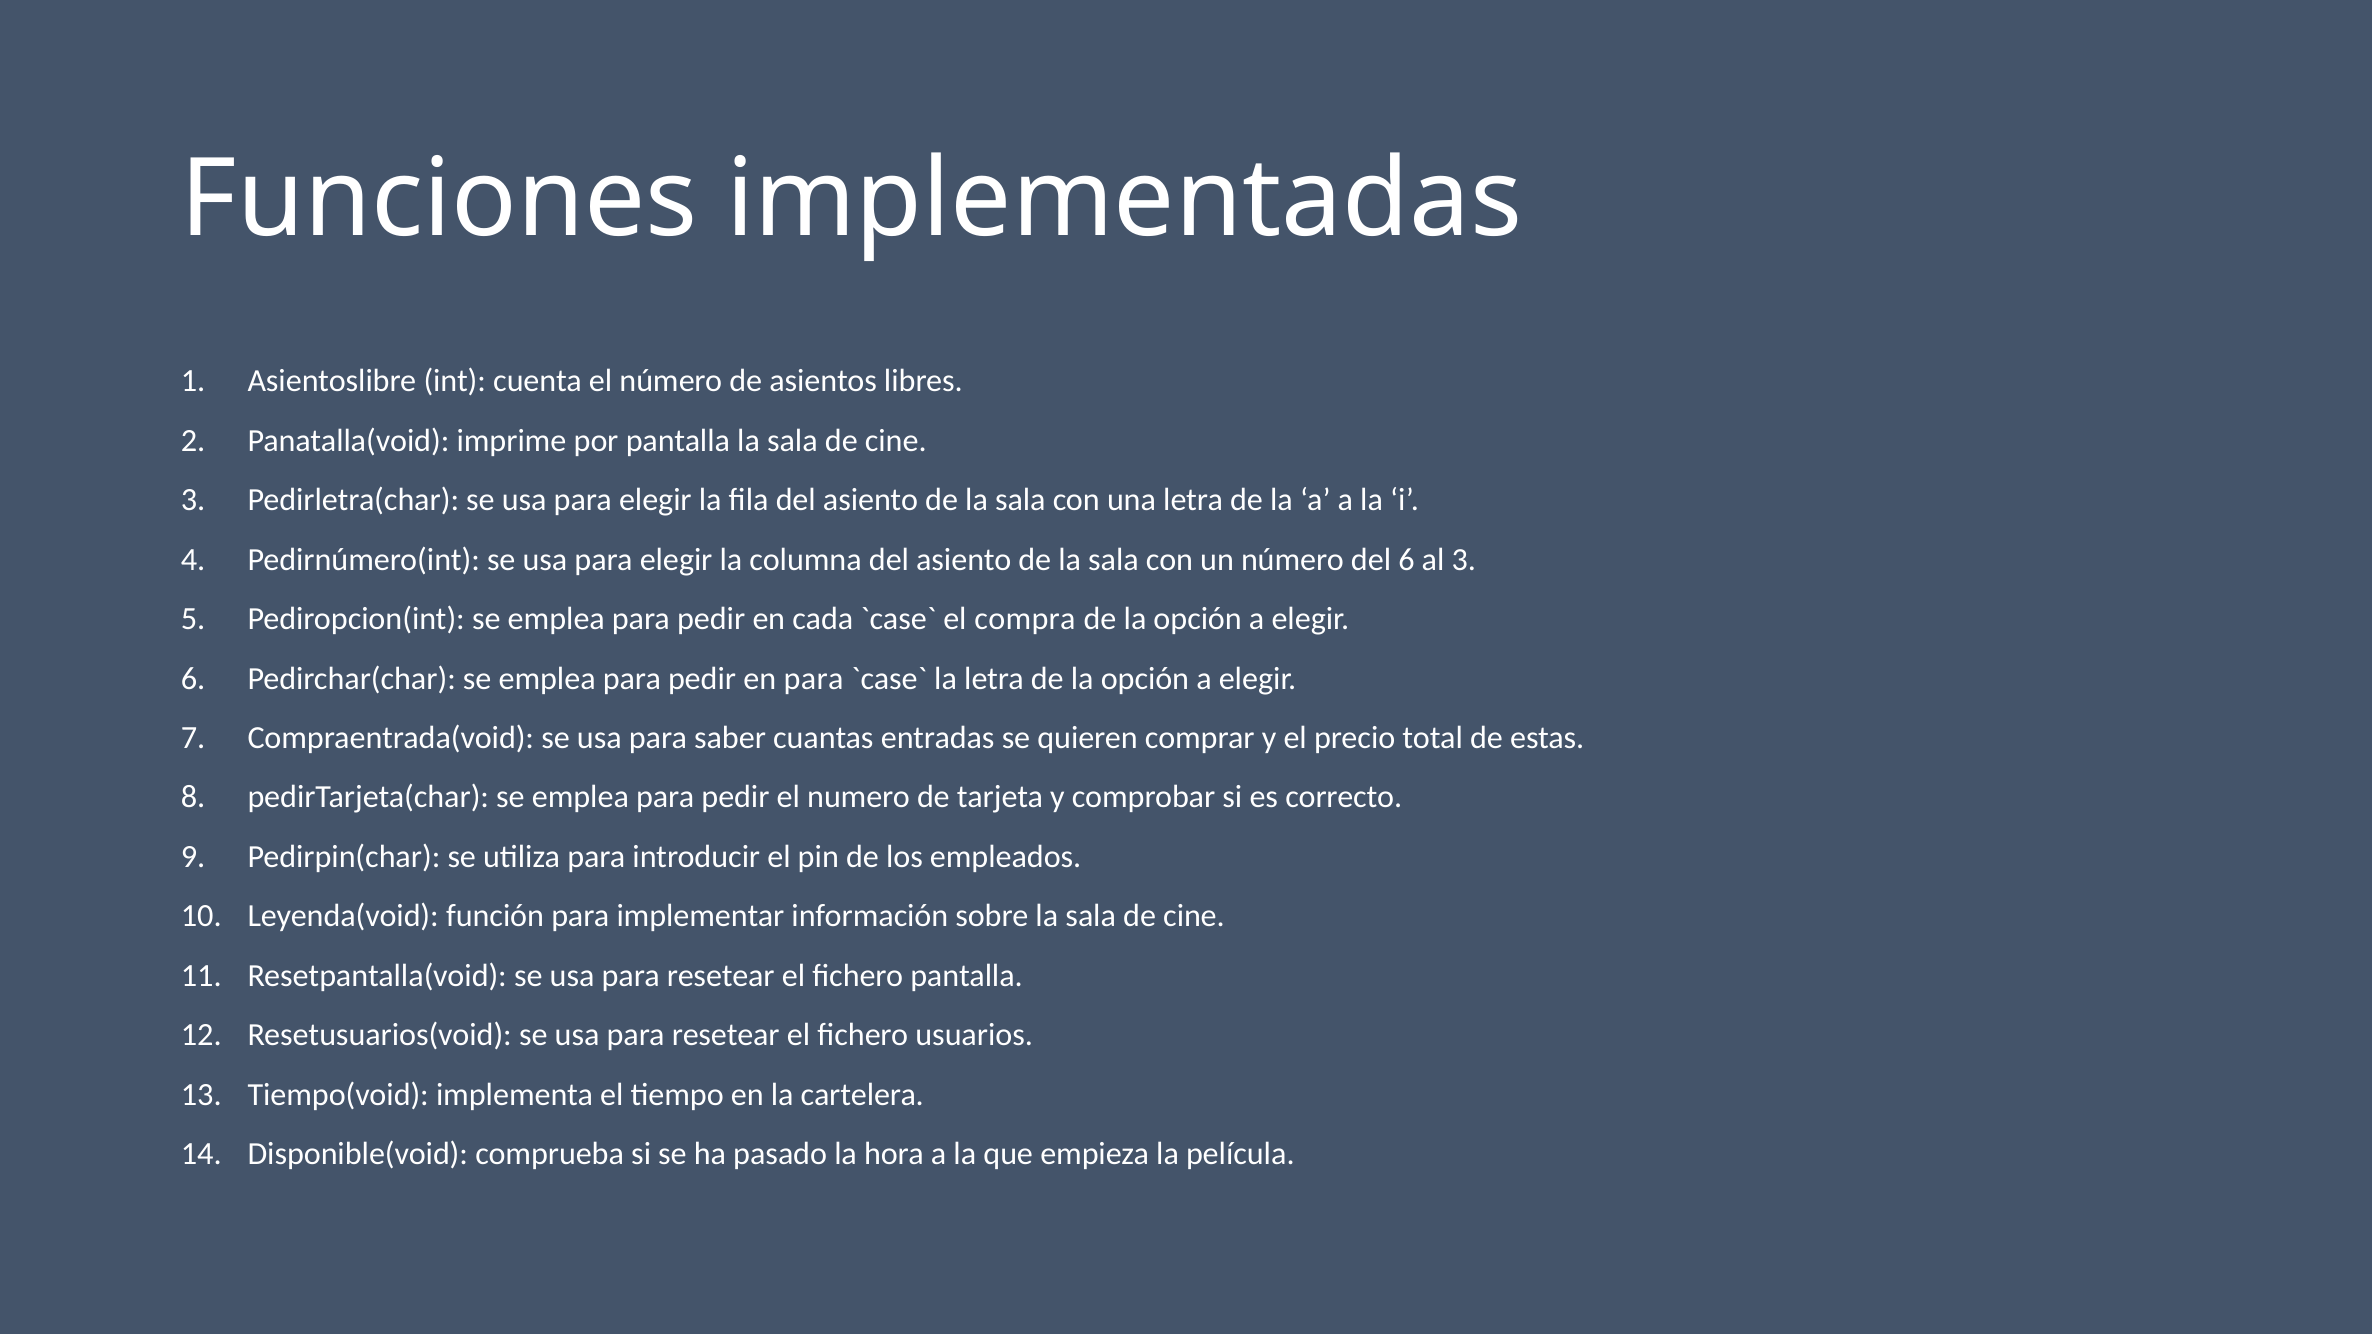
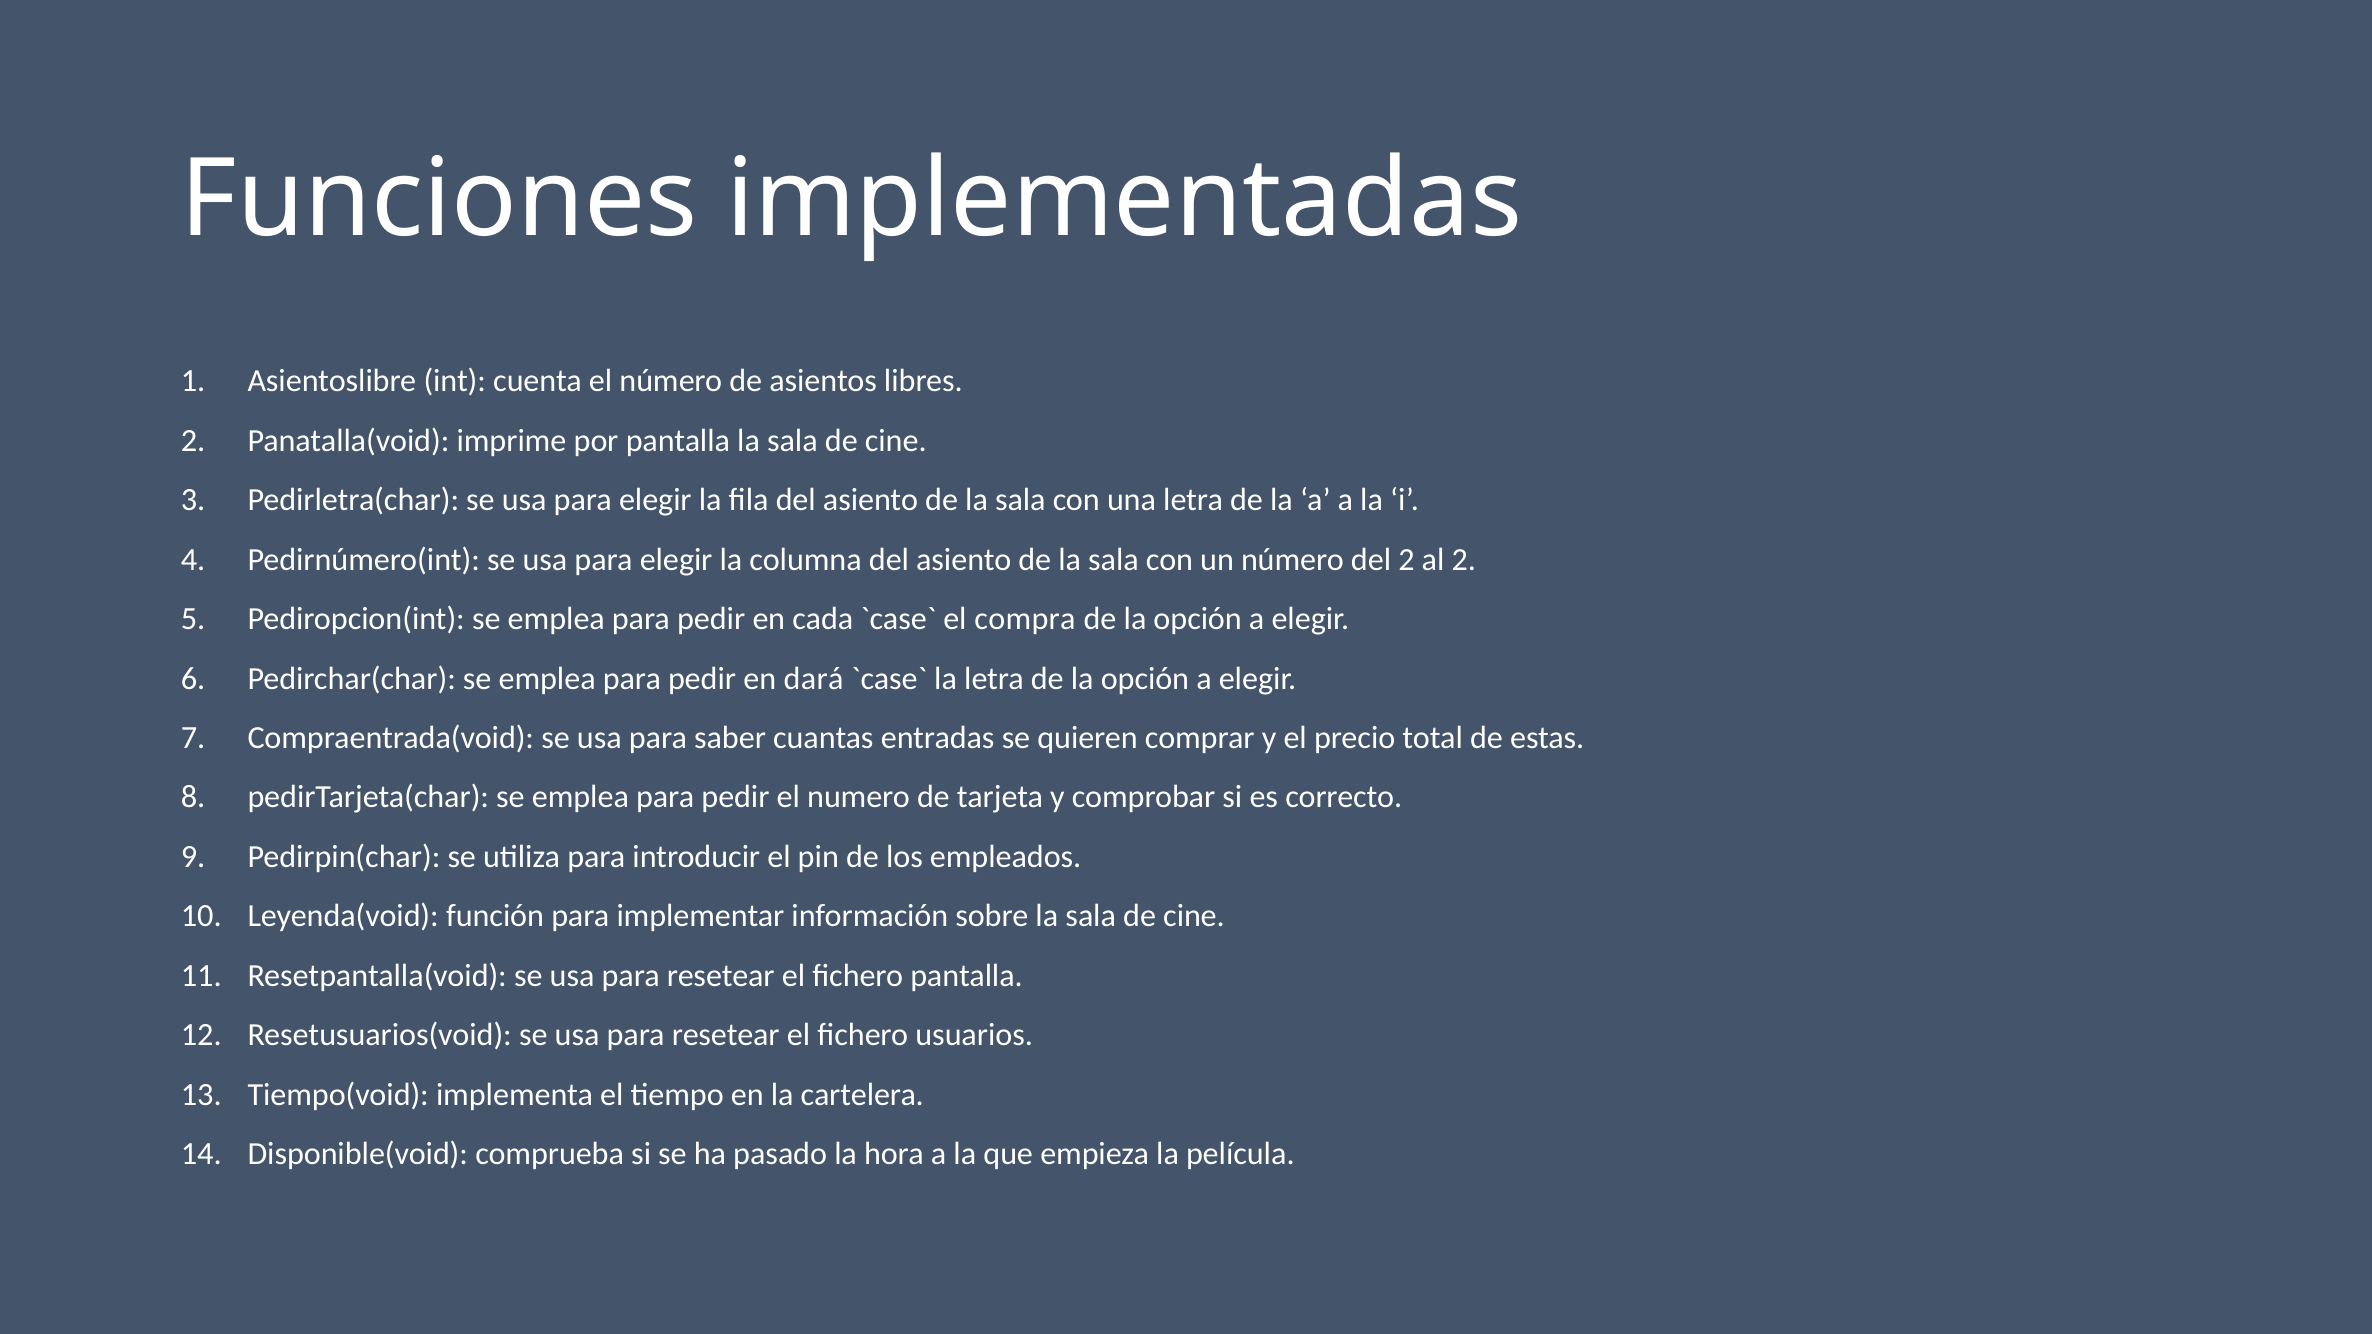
del 6: 6 -> 2 (1406, 560)
al 3: 3 -> 2 (1464, 560)
en para: para -> dará (814, 679)
